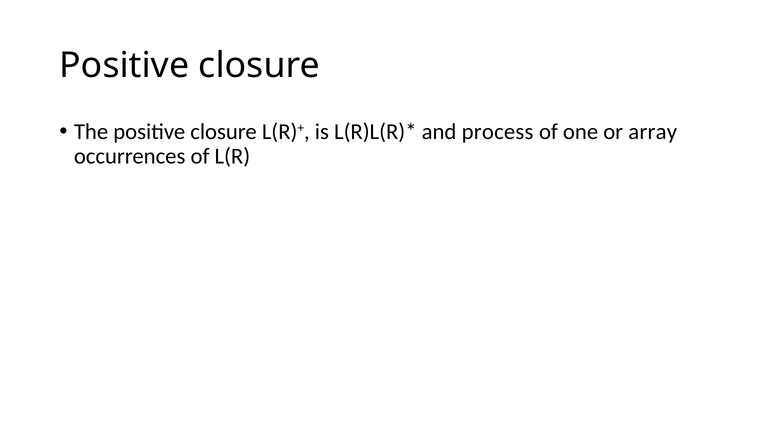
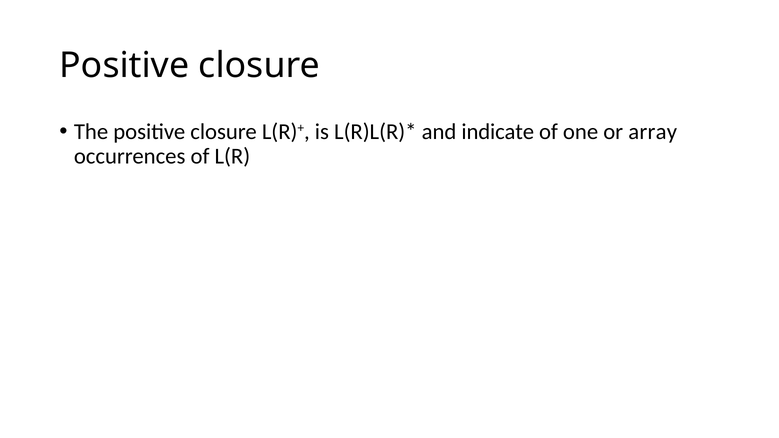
process: process -> indicate (498, 132)
